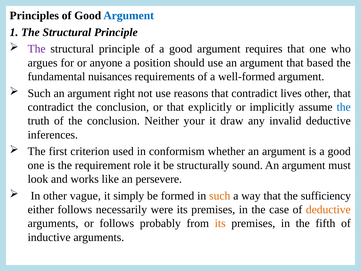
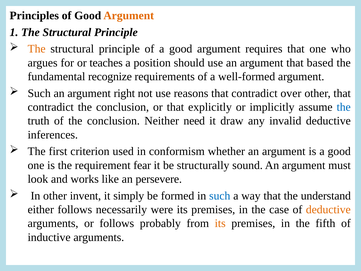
Argument colour: blue -> orange (129, 16)
The colour: purple -> orange (37, 49)
anyone: anyone -> teaches (106, 63)
nuisances: nuisances -> recognize (110, 76)
lives: lives -> over (291, 93)
your: your -> need (194, 121)
role: role -> fear (142, 165)
vague: vague -> invent (85, 196)
such colour: orange -> blue (220, 196)
sufficiency: sufficiency -> understand (326, 196)
